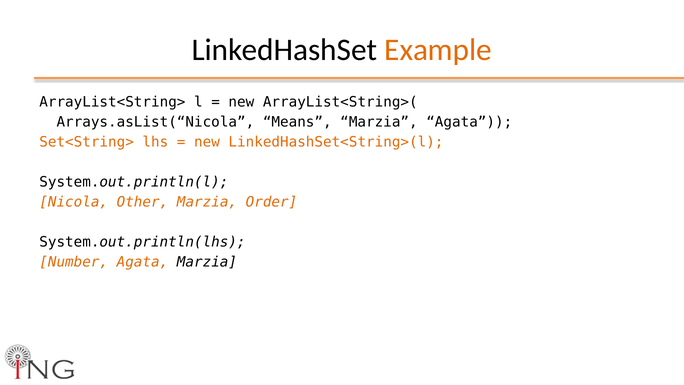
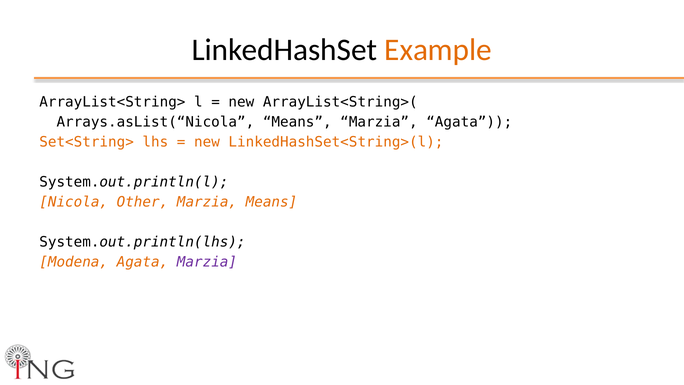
Marzia Order: Order -> Means (271, 202)
Number: Number -> Modena (74, 262)
Marzia colour: black -> purple (207, 262)
